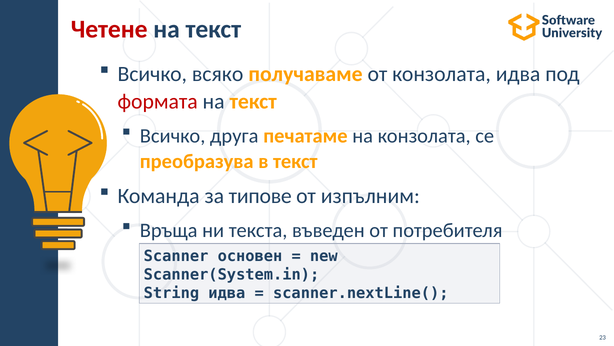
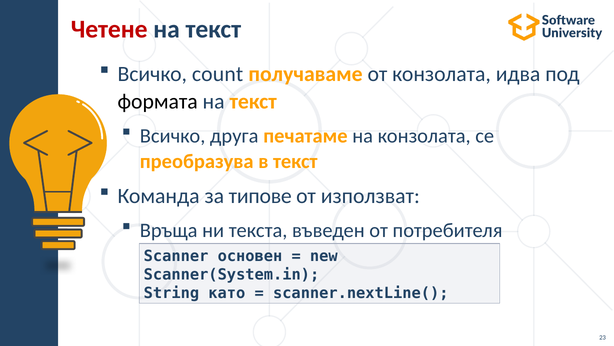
всяко: всяко -> count (218, 74)
формата colour: red -> black (158, 101)
изпълним: изпълним -> използват (370, 196)
String идва: идва -> като (227, 292)
